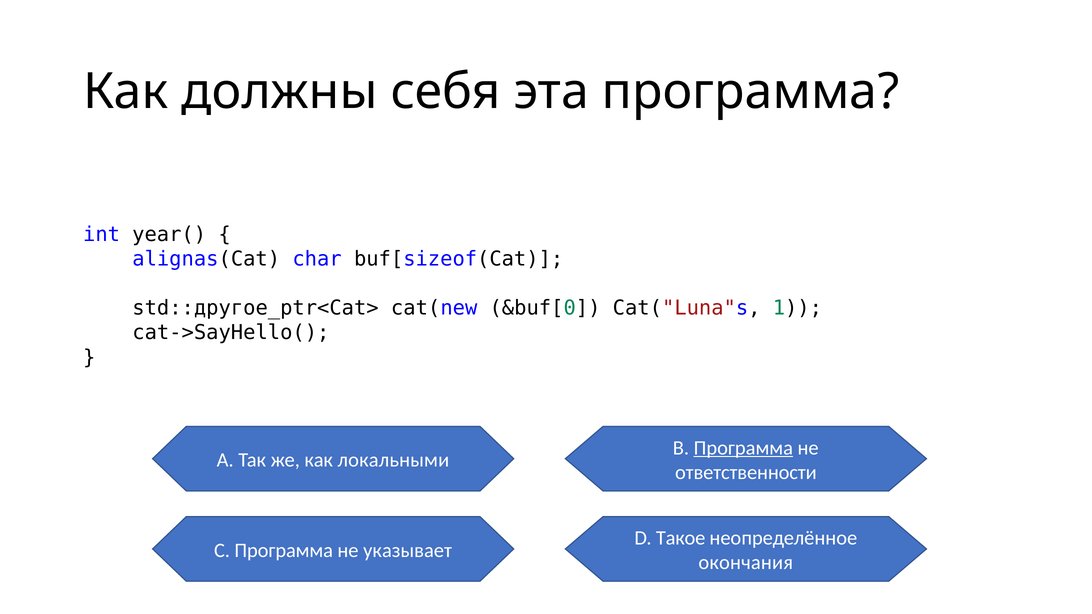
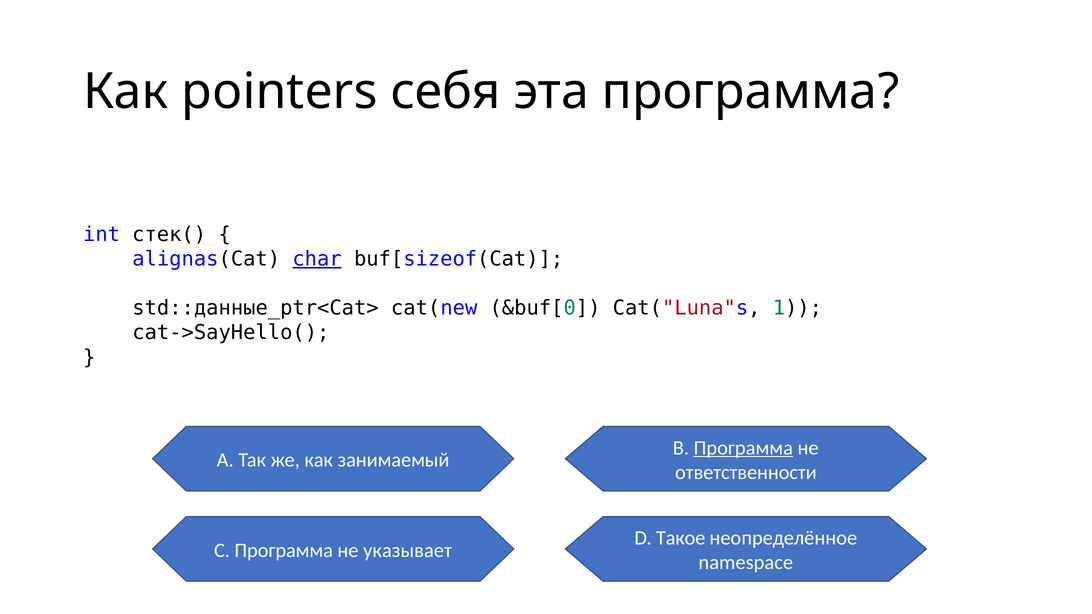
должны: должны -> pointers (279, 92)
year(: year( -> стек( (169, 235)
char underline: none -> present (317, 259)
std::другое_ptr<Cat>: std::другое_ptr<Cat> -> std::данные_ptr<Cat> (256, 308)
локальными: локальными -> занимаемый (394, 460)
окончания: окончания -> namespace (746, 563)
